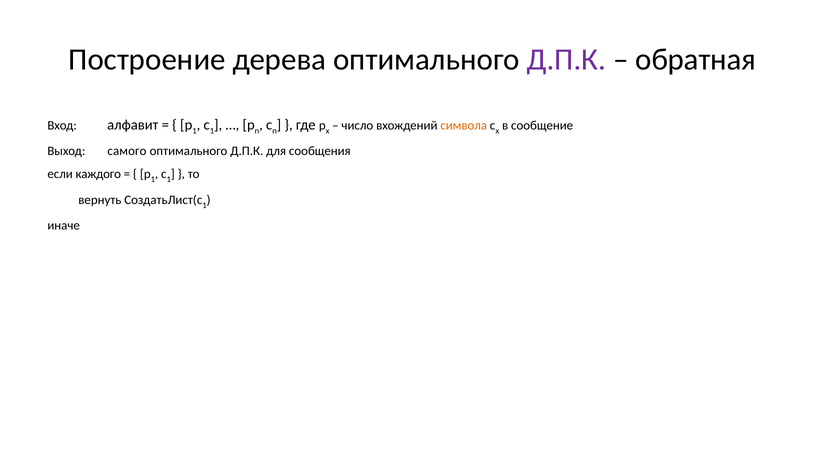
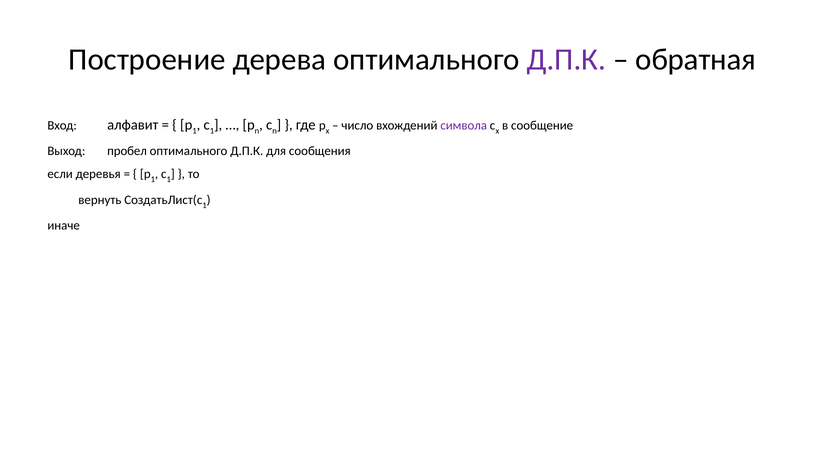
символа colour: orange -> purple (464, 126)
самого: самого -> пробел (127, 151)
каждого: каждого -> деревья (98, 174)
